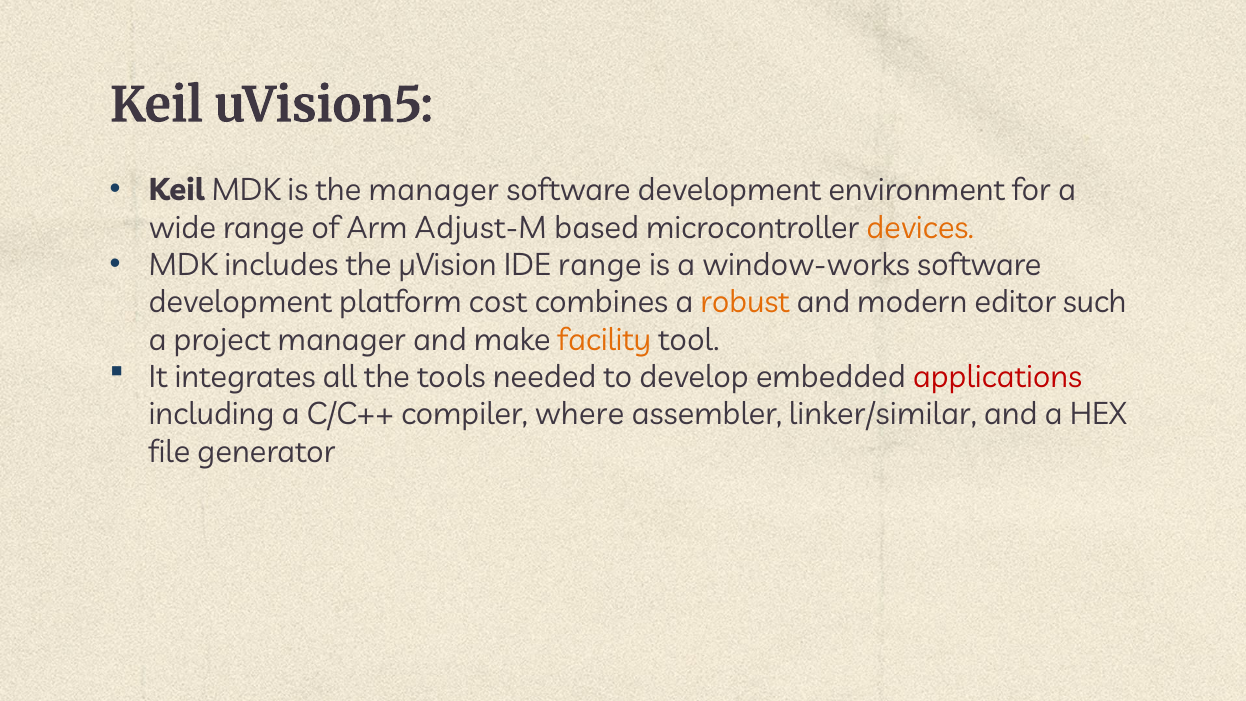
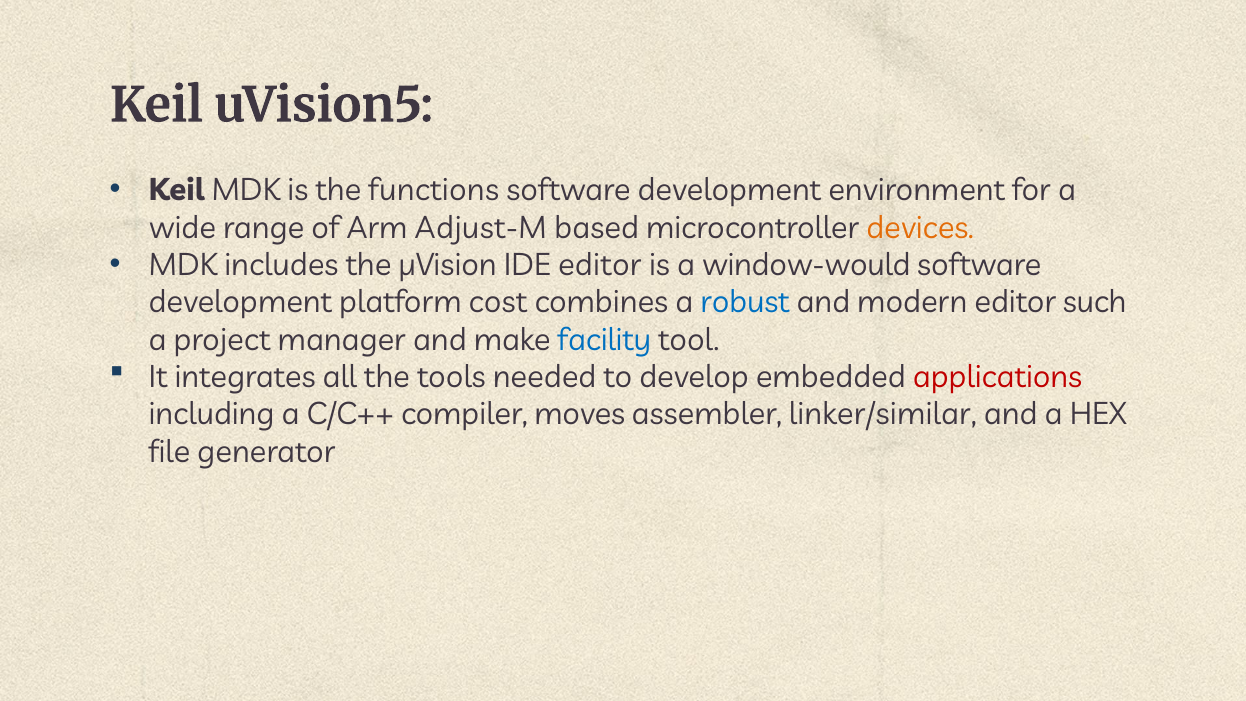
the manager: manager -> functions (434, 190)
IDE range: range -> editor (600, 265)
window-works: window-works -> window-would (806, 265)
robust colour: orange -> blue (745, 302)
facility colour: orange -> blue (605, 340)
where: where -> moves (580, 415)
